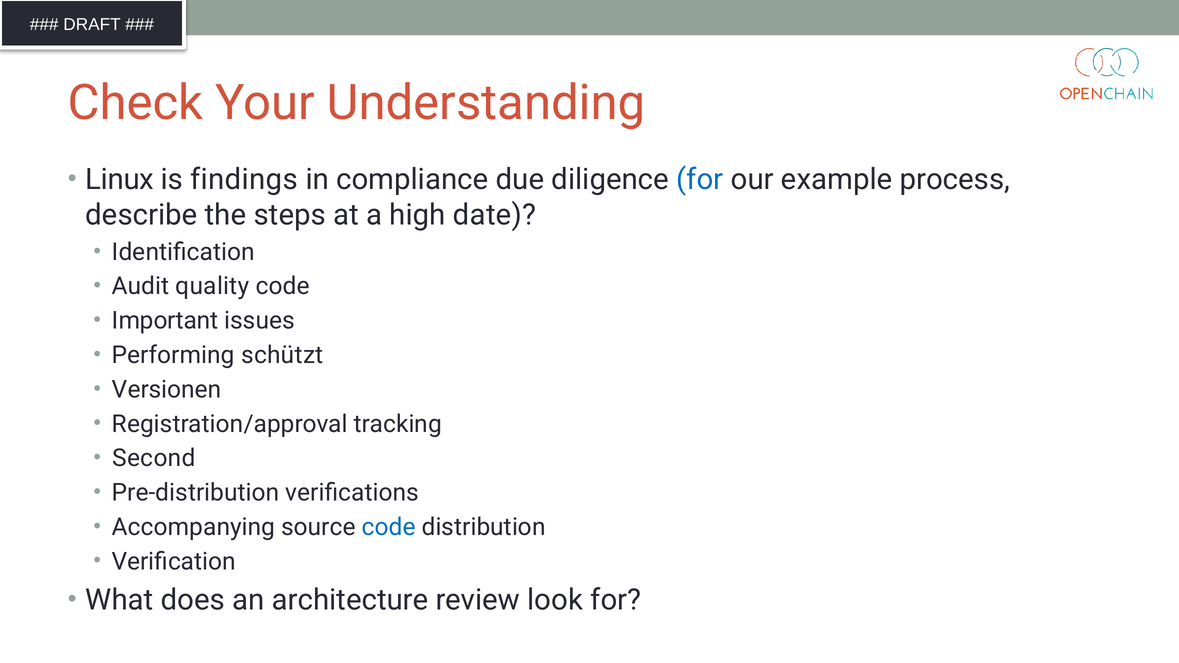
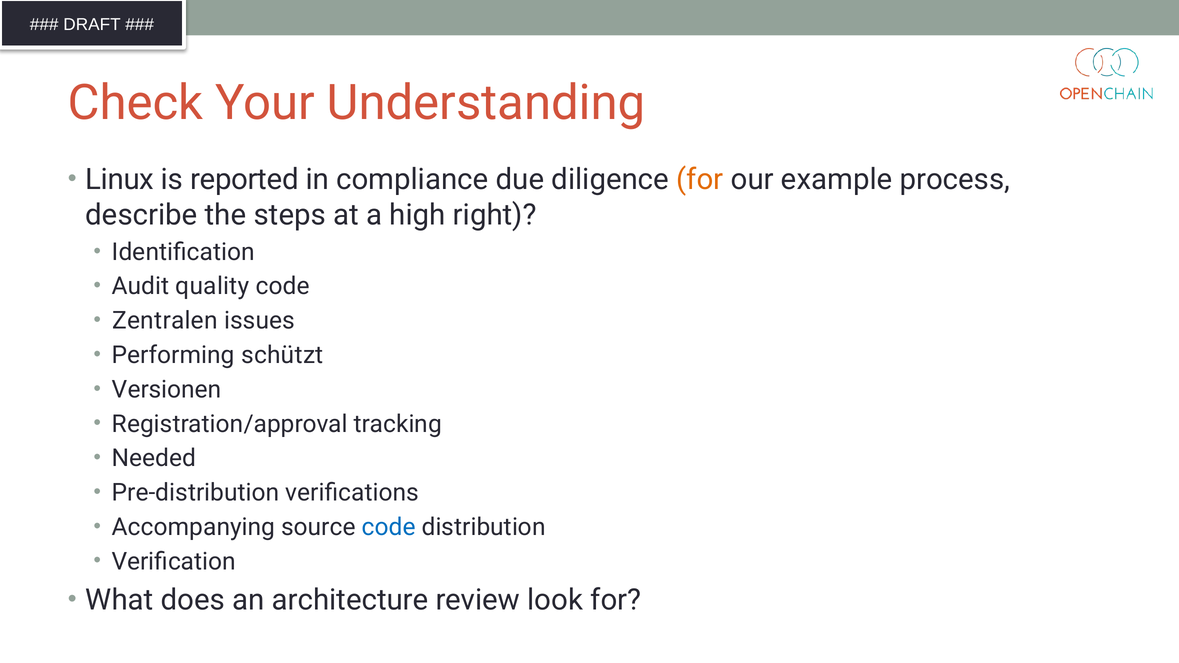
findings: findings -> reported (244, 180)
for colour: blue -> orange (700, 180)
date: date -> right (495, 215)
Important: Important -> Zentralen (165, 321)
Second: Second -> Needed (154, 458)
